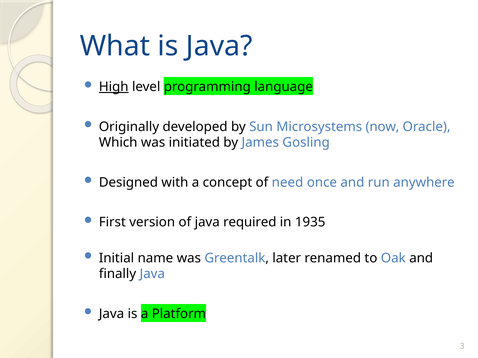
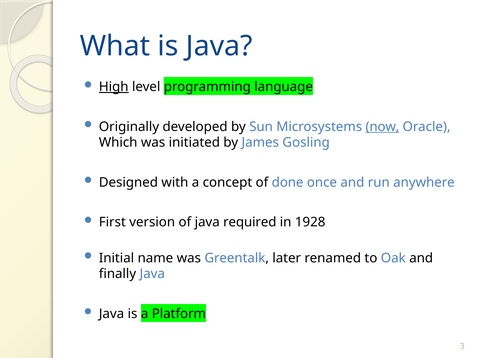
now underline: none -> present (382, 127)
need: need -> done (288, 183)
1935: 1935 -> 1928 (310, 222)
